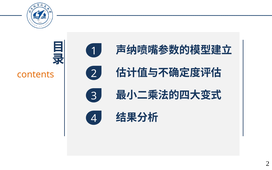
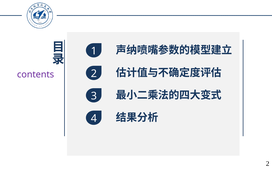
contents colour: orange -> purple (36, 74)
